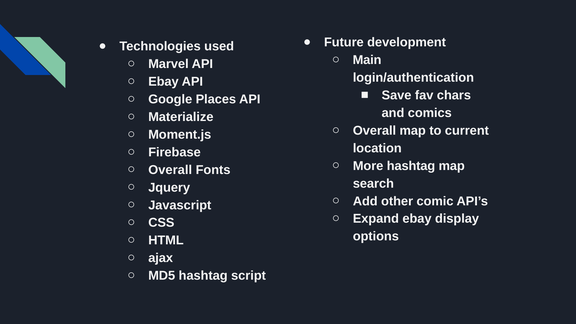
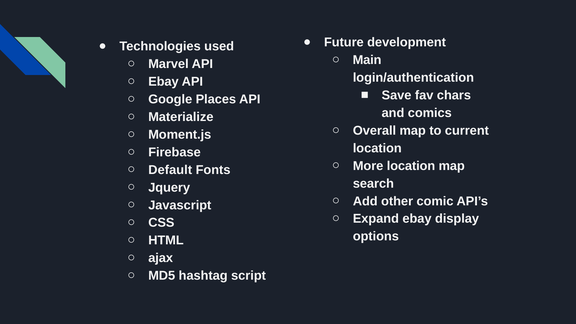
More hashtag: hashtag -> location (411, 166)
Overall: Overall -> Default (170, 170)
